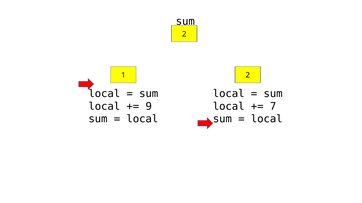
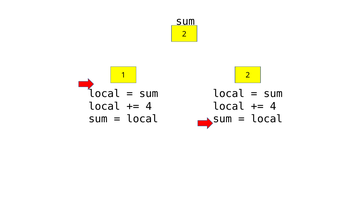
9: 9 -> 4 (149, 107)
7: 7 -> 4 (273, 107)
